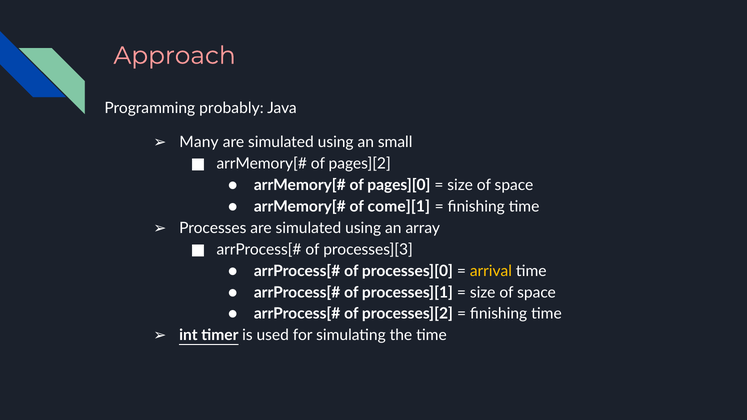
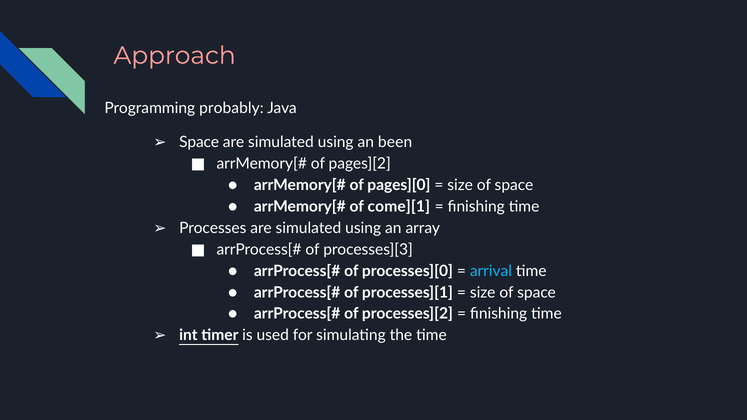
Many: Many -> Space (199, 142)
small: small -> been (395, 142)
arrival colour: yellow -> light blue (491, 271)
